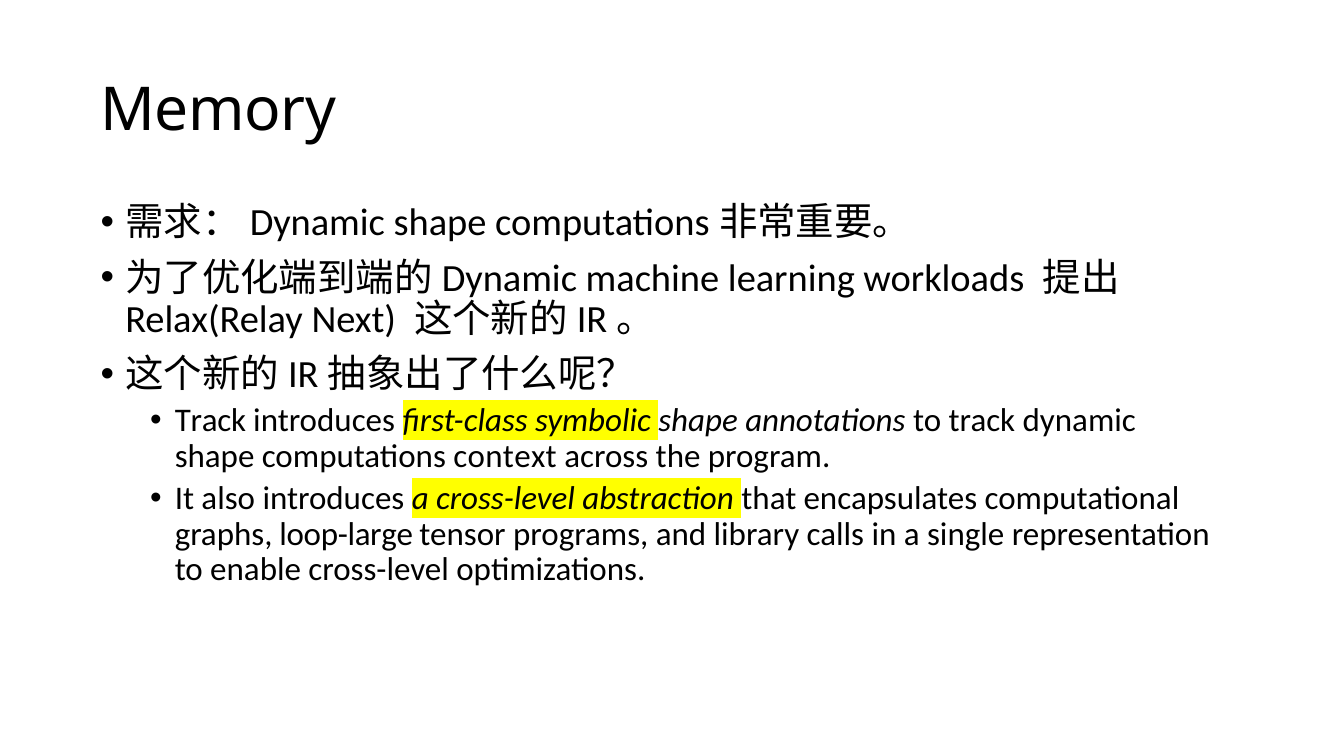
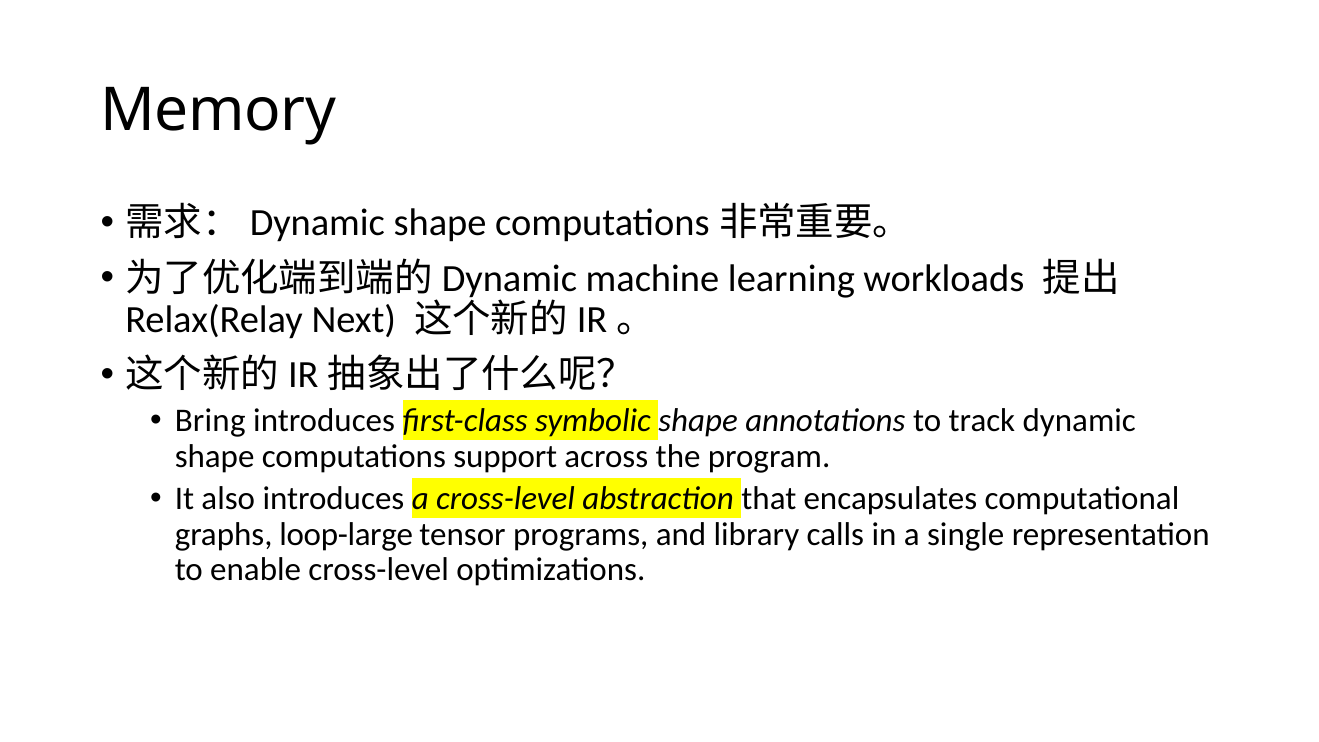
Track: Track -> Bring (210, 421)
context: context -> support (505, 456)
